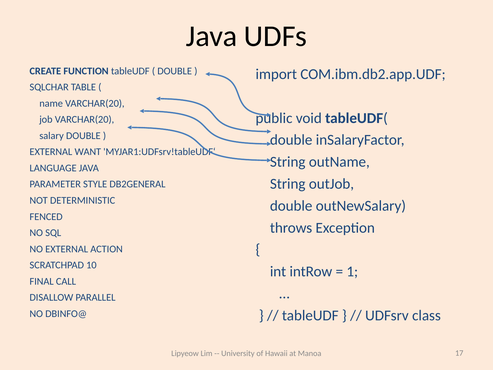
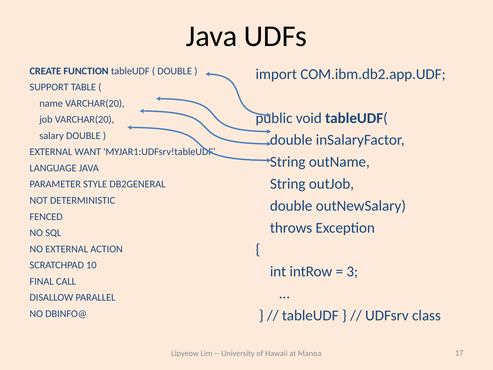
SQLCHAR: SQLCHAR -> SUPPORT (49, 87)
1: 1 -> 3 (352, 271)
